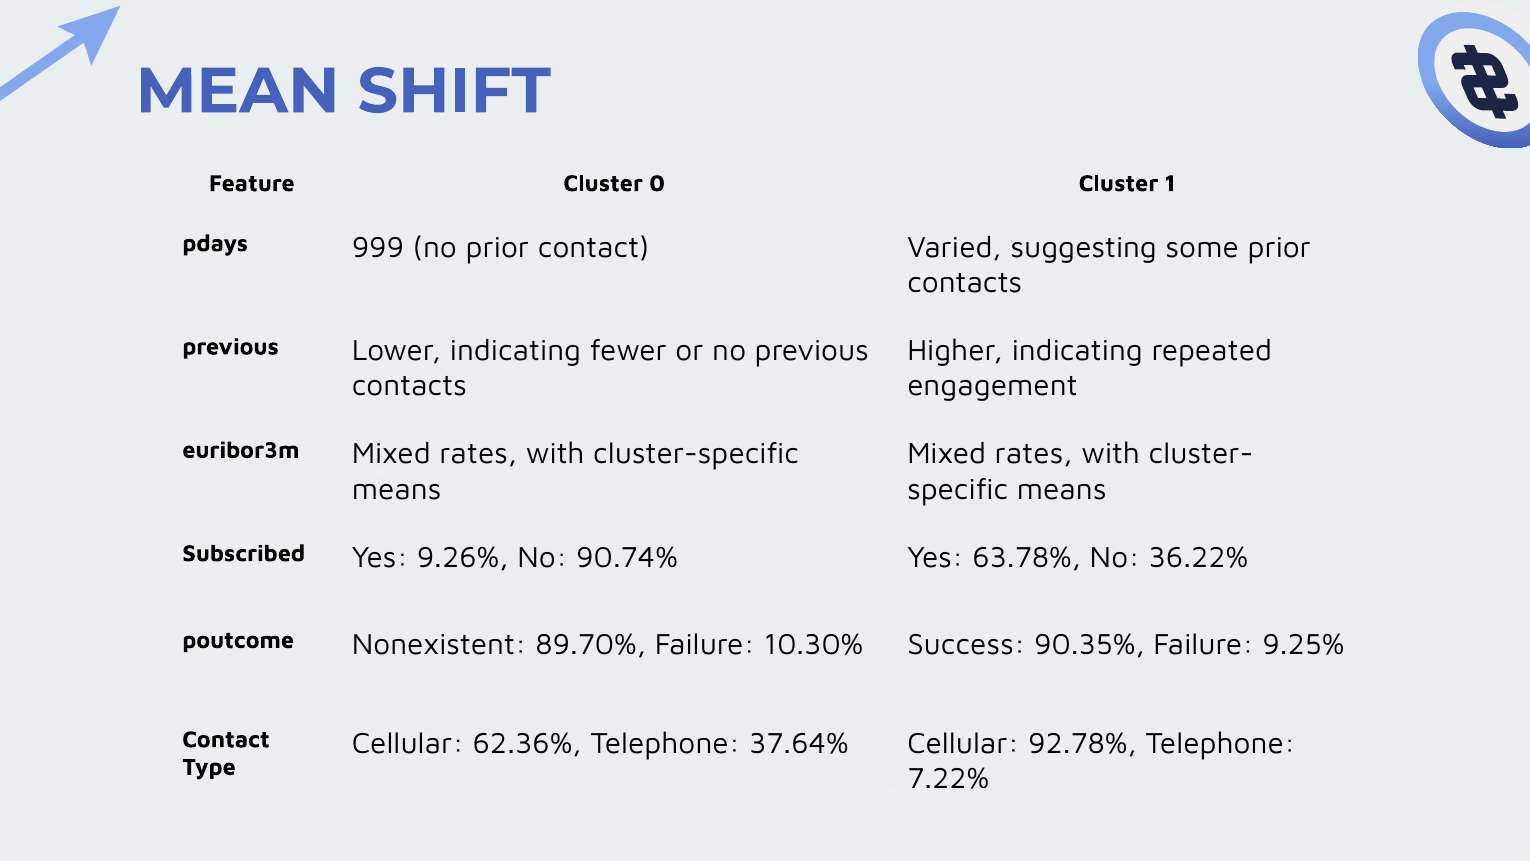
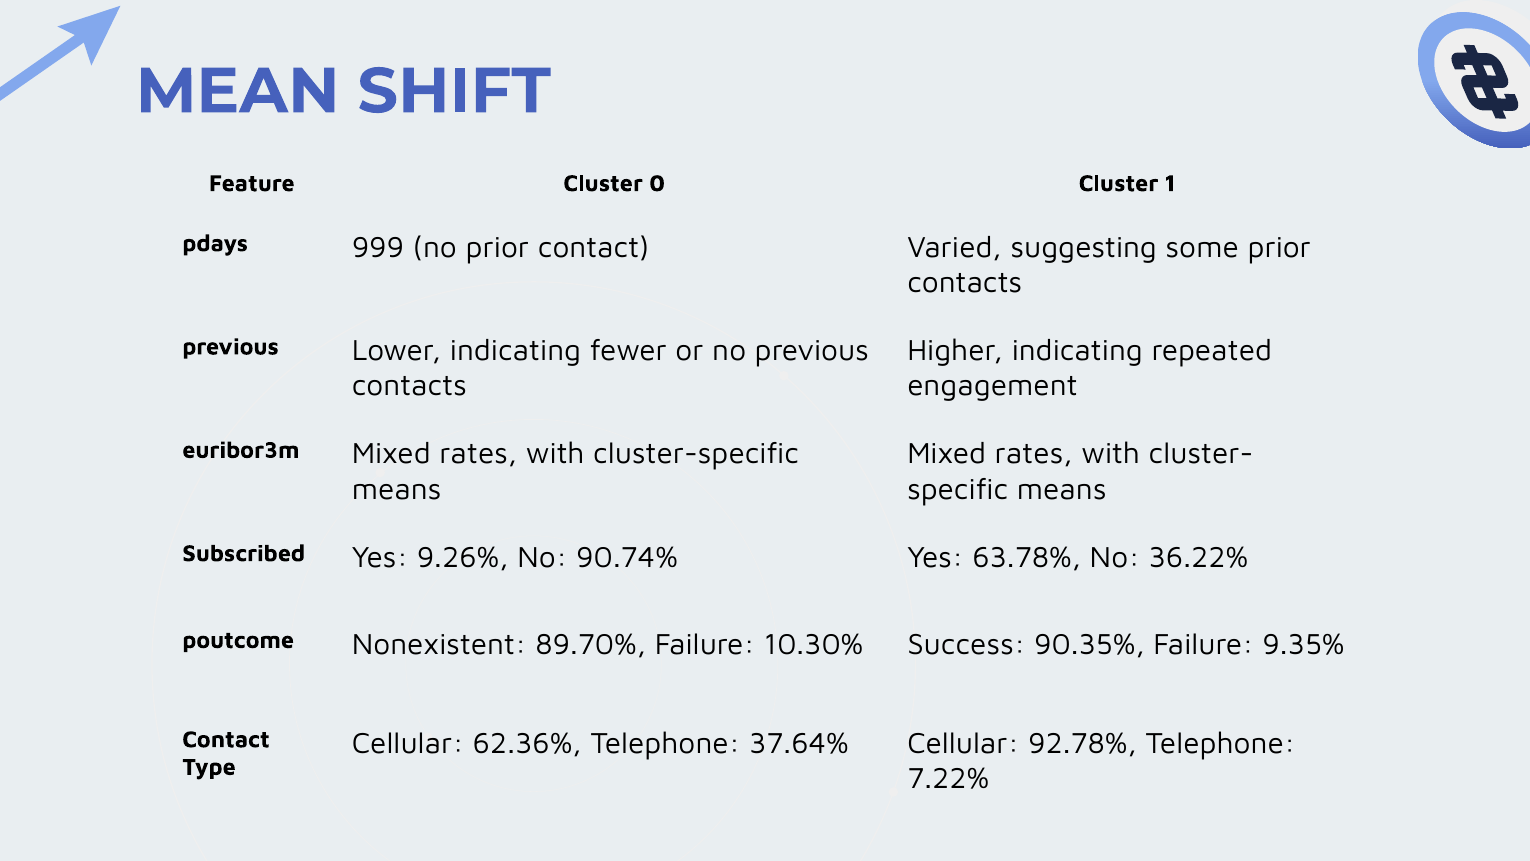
9.25%: 9.25% -> 9.35% (1303, 644)
